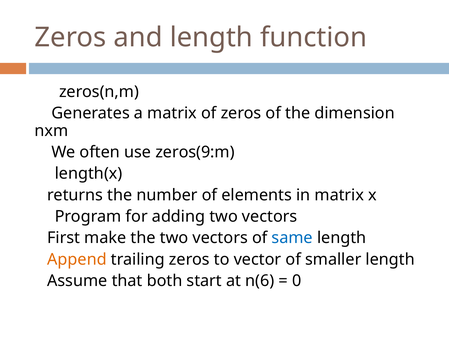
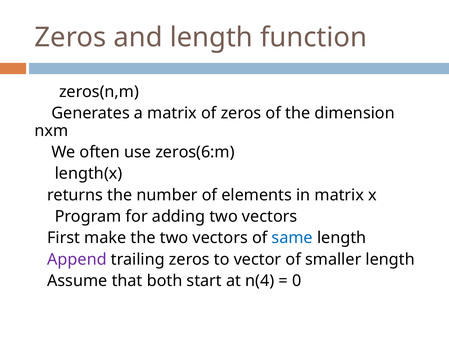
zeros(9:m: zeros(9:m -> zeros(6:m (195, 152)
Append colour: orange -> purple (77, 259)
n(6: n(6 -> n(4 (260, 281)
